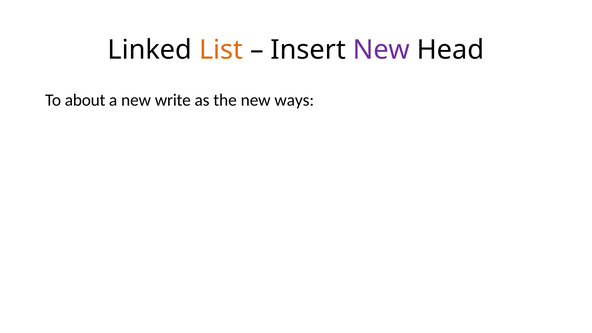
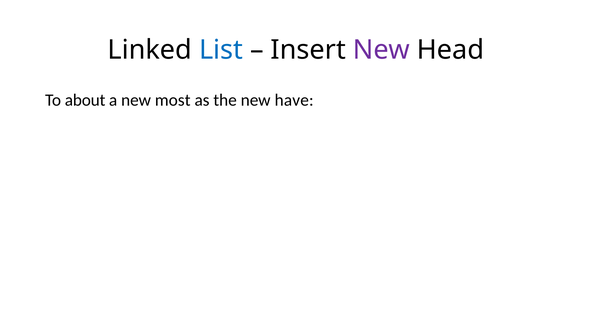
List colour: orange -> blue (221, 50)
write: write -> most (173, 100)
ways: ways -> have (294, 100)
